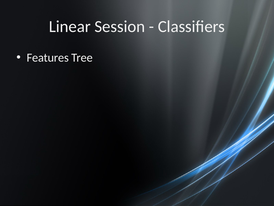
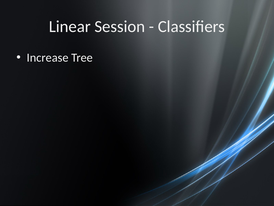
Features: Features -> Increase (48, 57)
